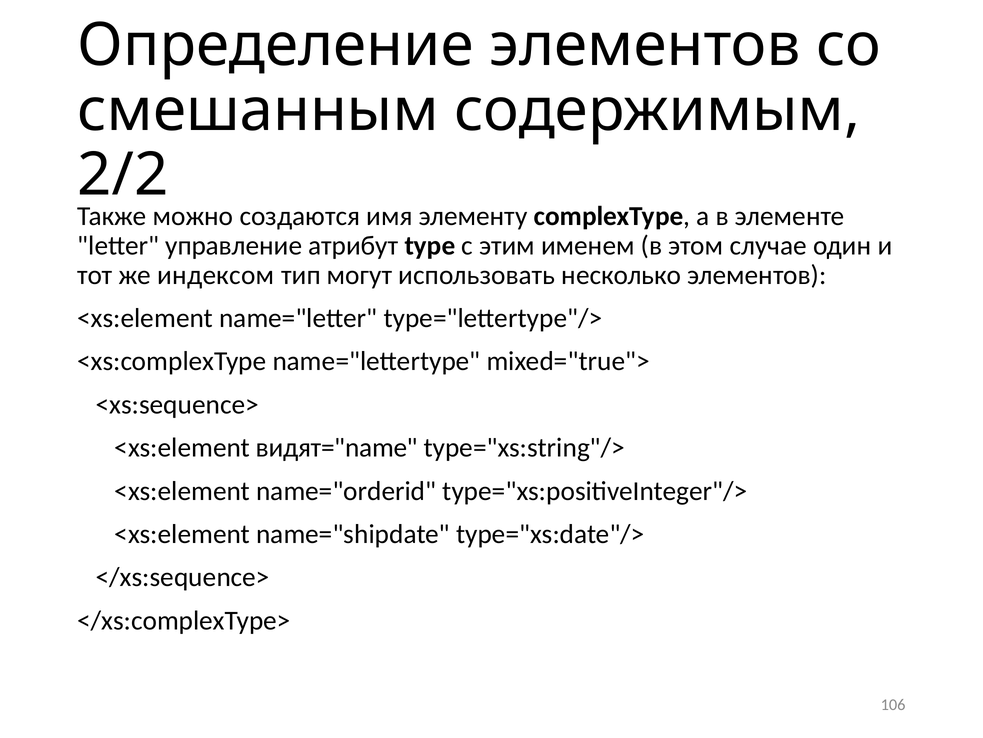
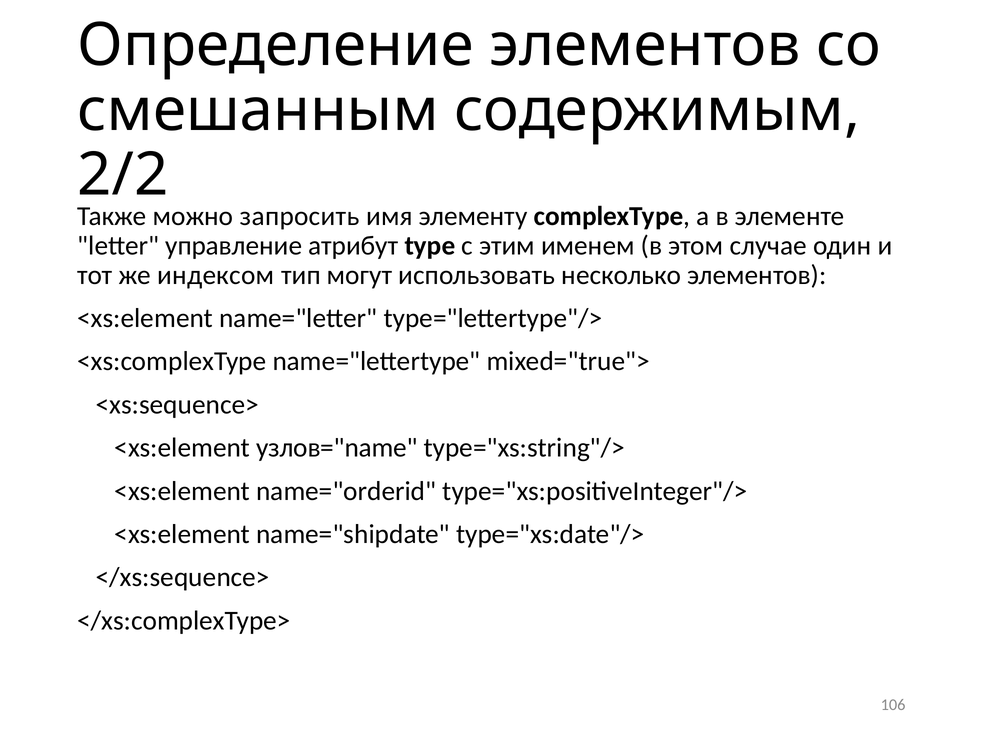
создаются: создаются -> запросить (300, 216)
видят="name: видят="name -> узлов="name (337, 447)
